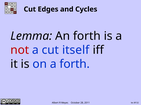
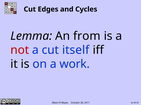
An forth: forth -> from (87, 36)
a forth: forth -> work (75, 64)
